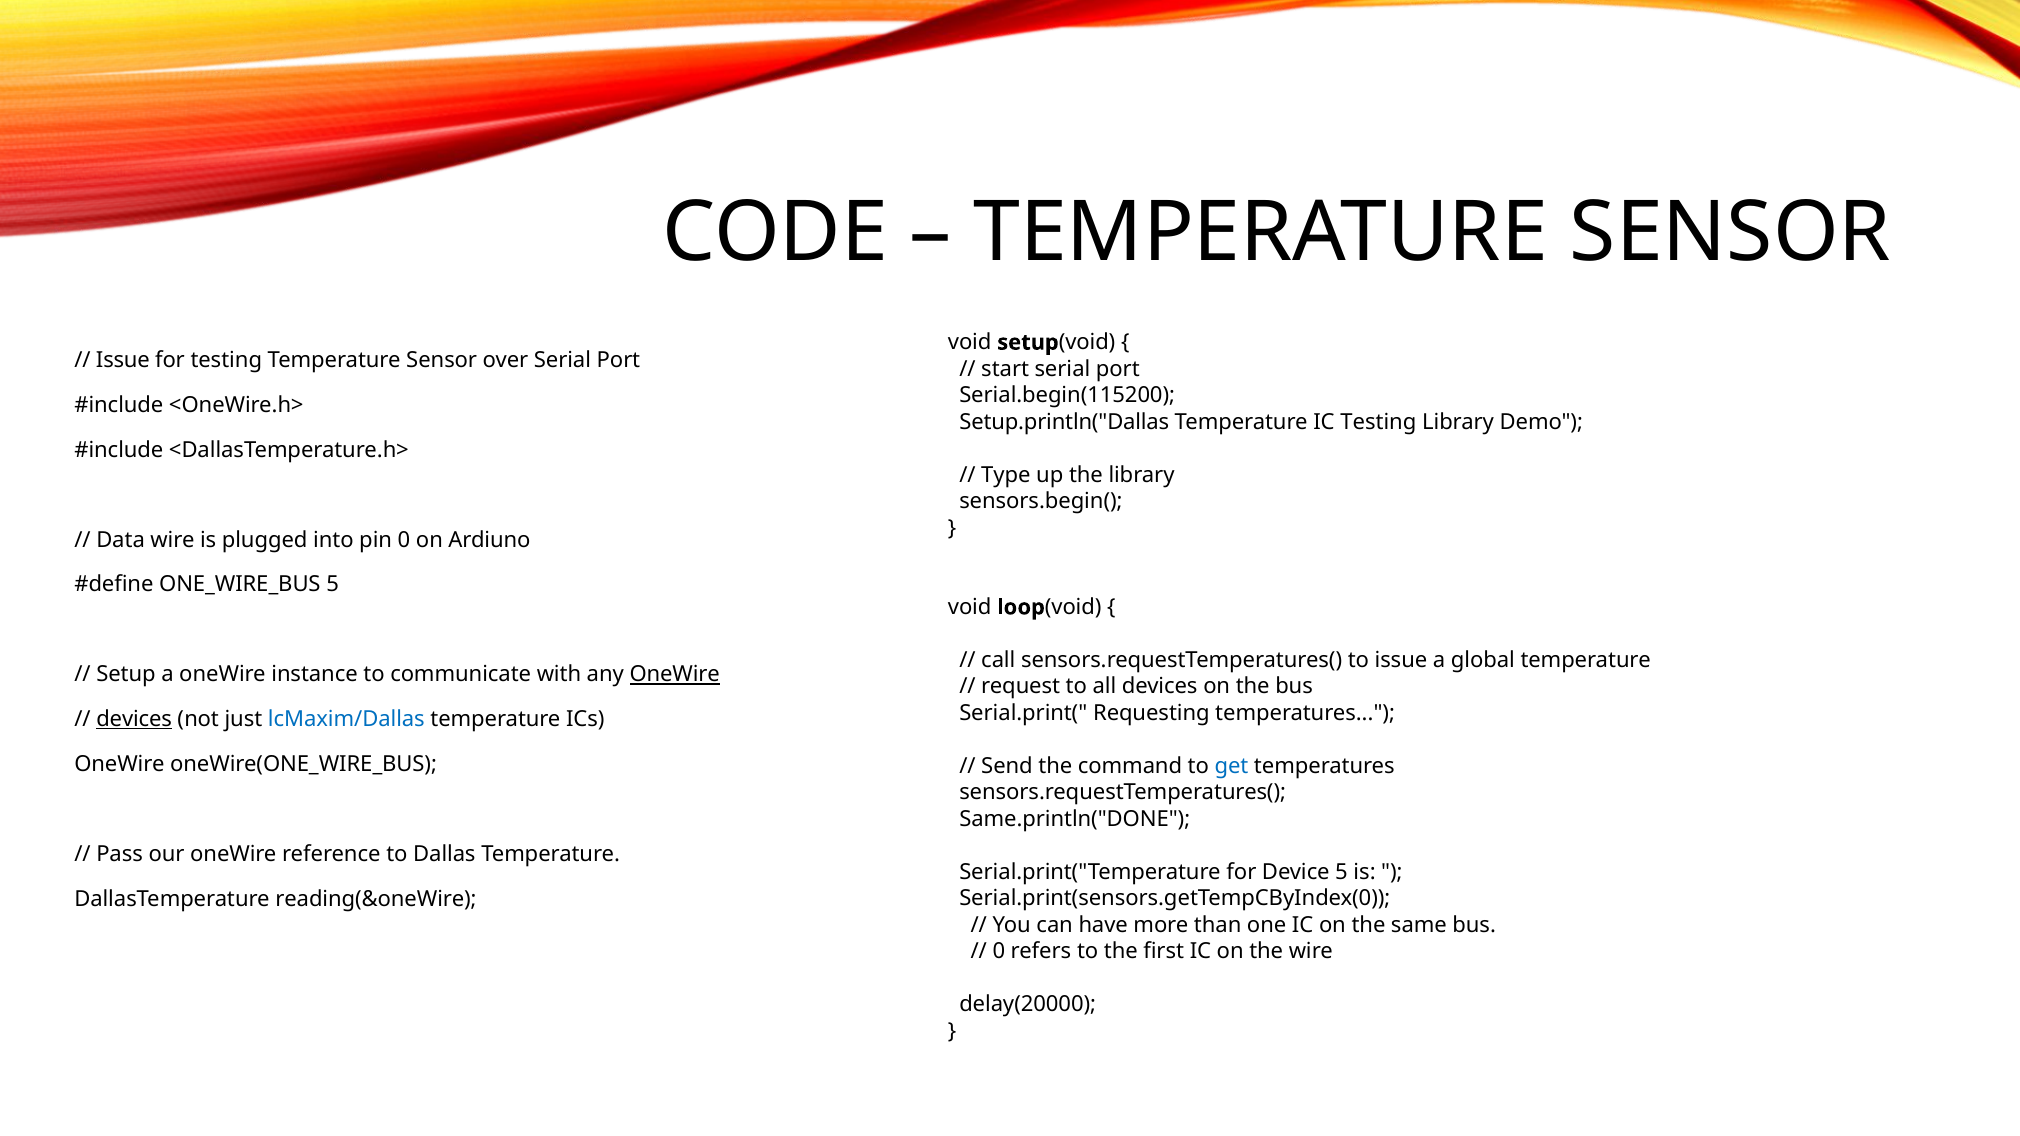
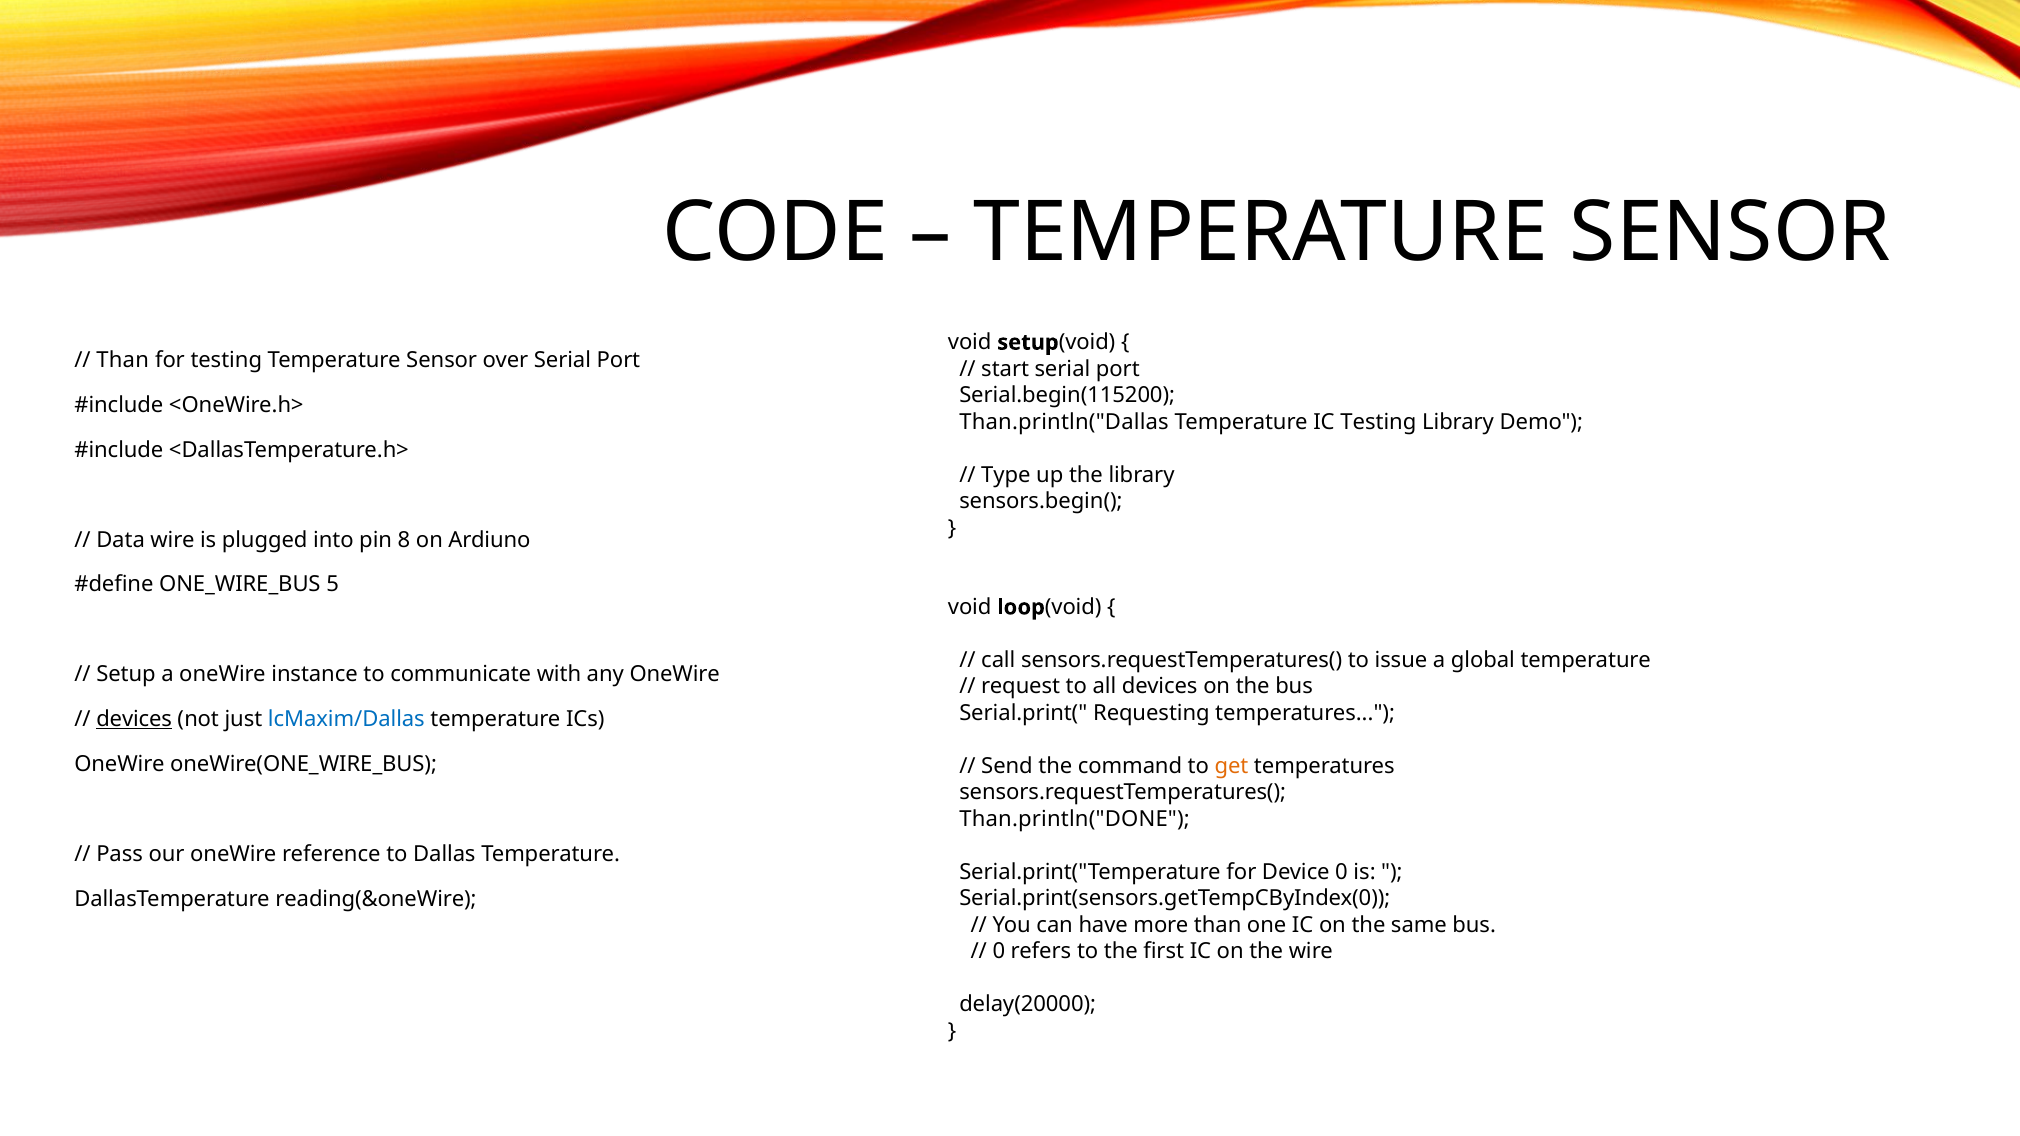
Issue: Issue -> Than (123, 360)
Setup.println("Dallas: Setup.println("Dallas -> Than.println("Dallas (1064, 422)
pin 0: 0 -> 8 (404, 540)
OneWire underline: present -> none (675, 675)
get colour: blue -> orange (1232, 766)
Same.println("DONE: Same.println("DONE -> Than.println("DONE (1075, 819)
Device 5: 5 -> 0 (1342, 872)
